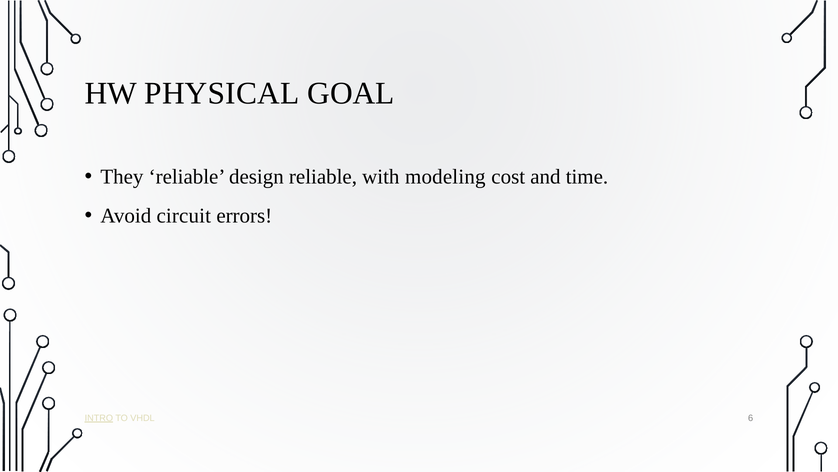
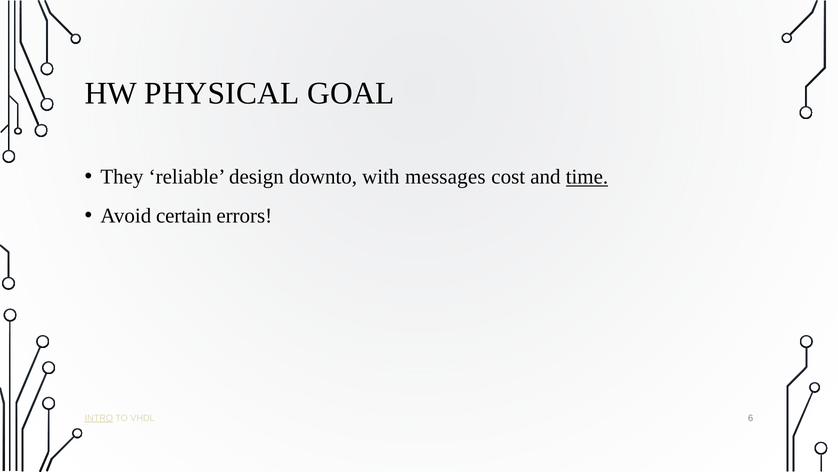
design reliable: reliable -> downto (323, 177)
modeling: modeling -> messages (445, 177)
time underline: none -> present (587, 177)
circuit: circuit -> certain (184, 216)
